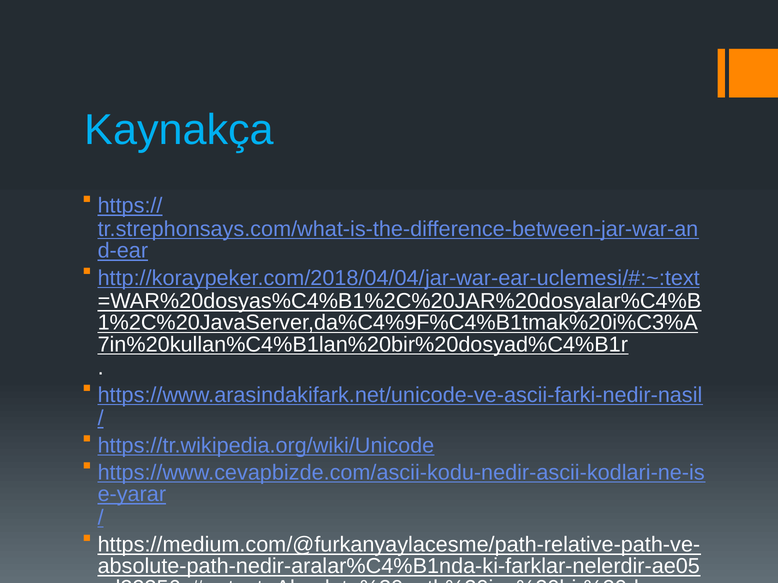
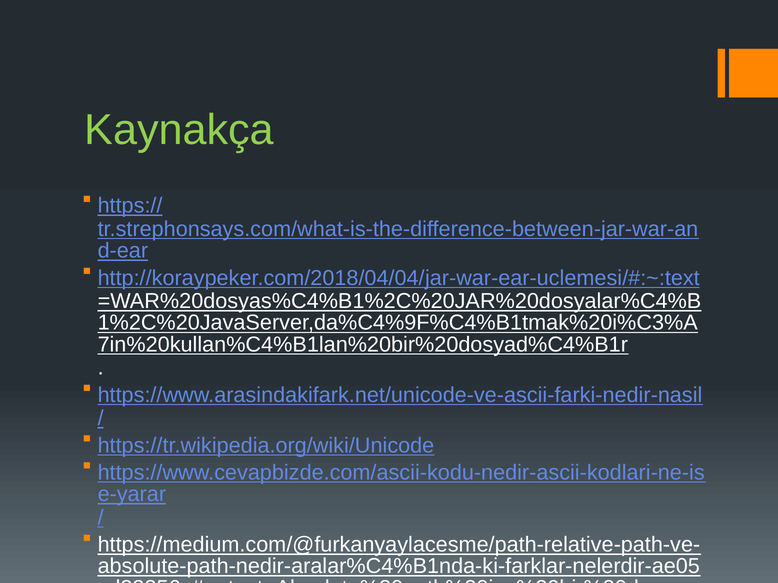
Kaynakça colour: light blue -> light green (179, 130)
